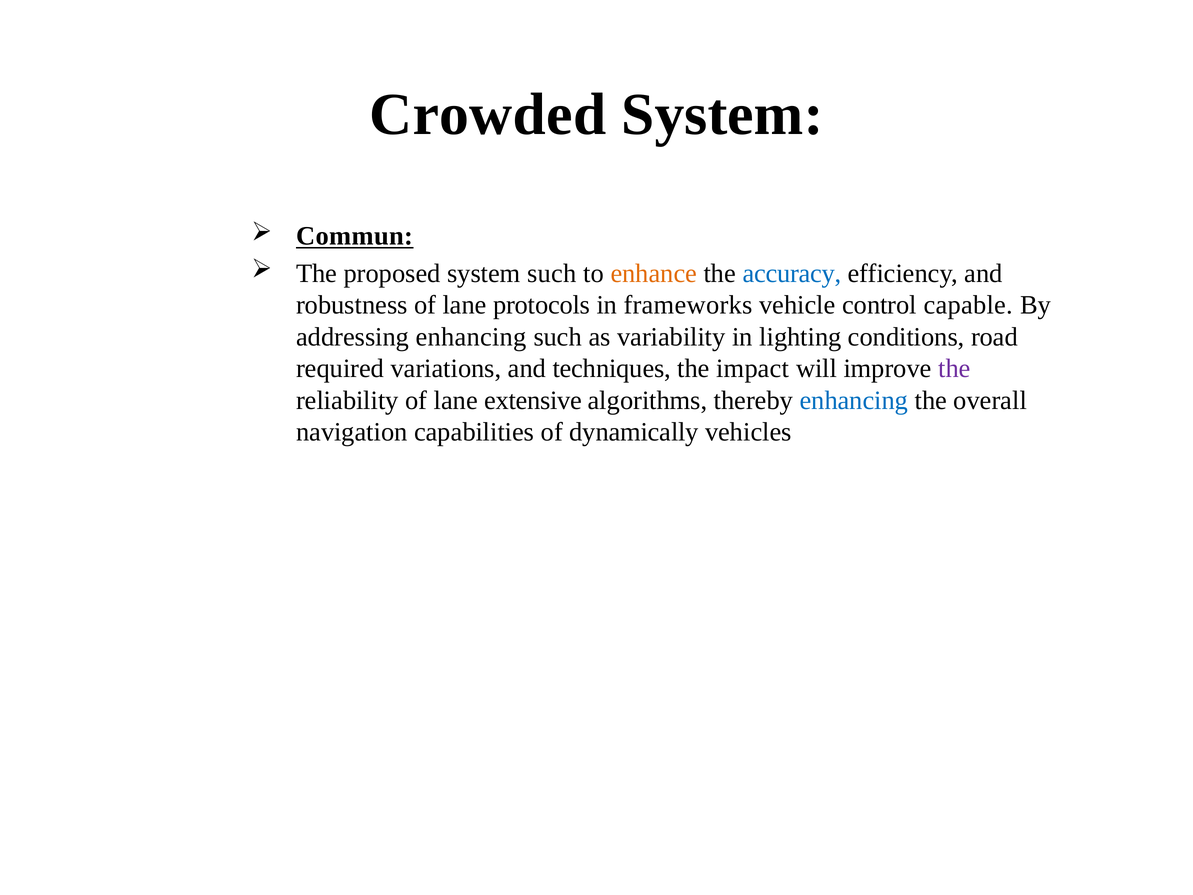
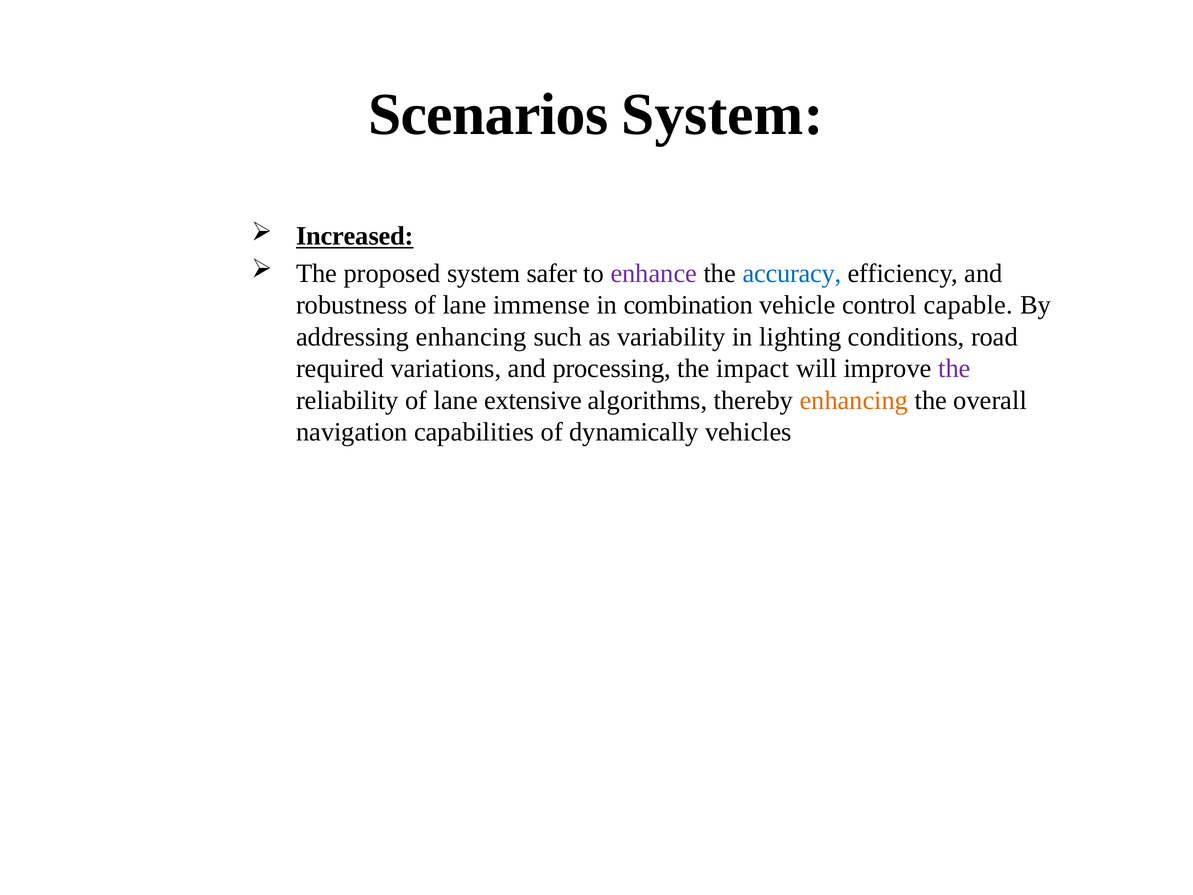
Crowded: Crowded -> Scenarios (488, 115)
Commun: Commun -> Increased (355, 236)
system such: such -> safer (552, 273)
enhance colour: orange -> purple (654, 273)
protocols: protocols -> immense (542, 305)
frameworks: frameworks -> combination (688, 305)
techniques: techniques -> processing (612, 368)
enhancing colour: blue -> orange (854, 400)
